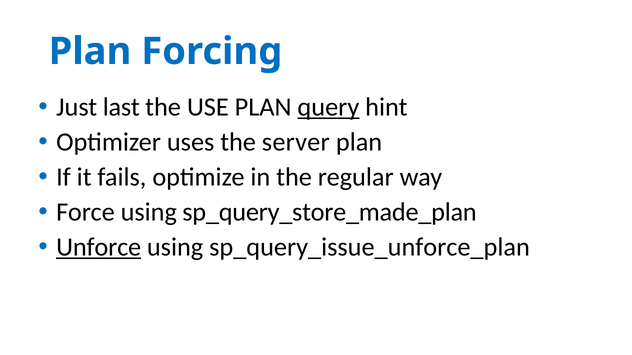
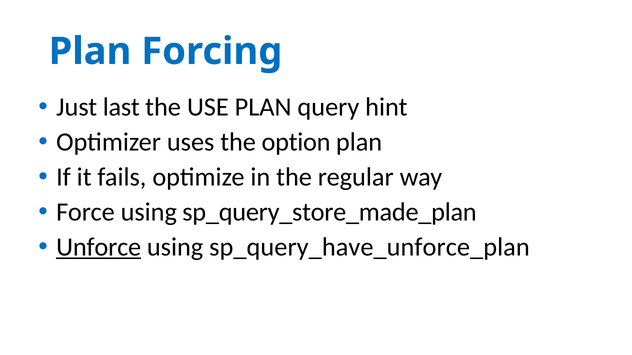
query underline: present -> none (328, 107)
server: server -> option (296, 142)
sp_query_issue_unforce_plan: sp_query_issue_unforce_plan -> sp_query_have_unforce_plan (369, 247)
